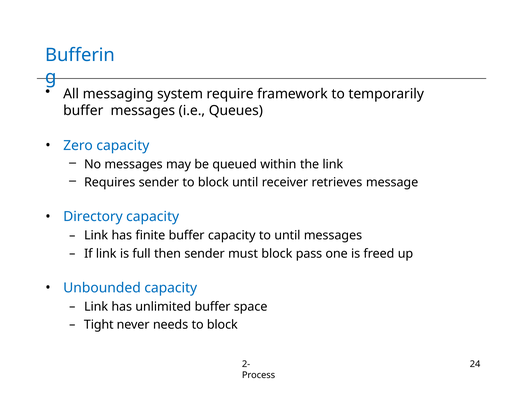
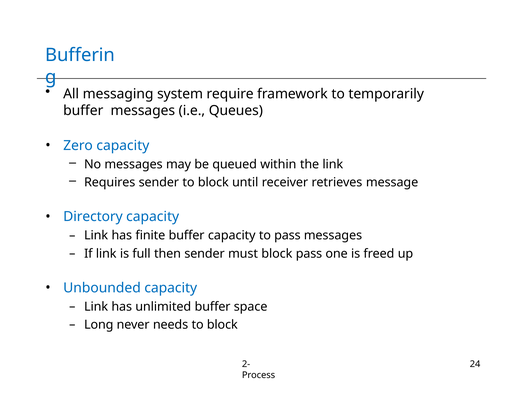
to until: until -> pass (287, 236)
Tight: Tight -> Long (99, 325)
